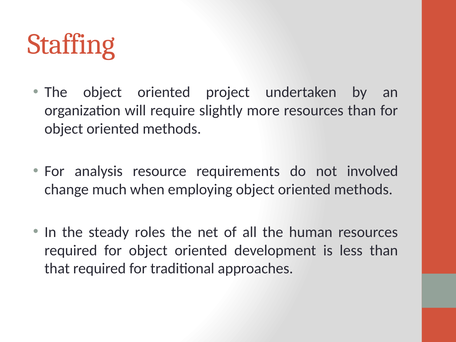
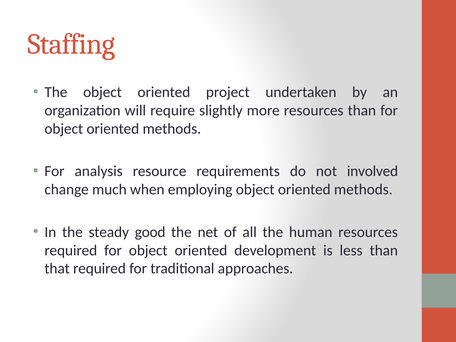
roles: roles -> good (150, 232)
